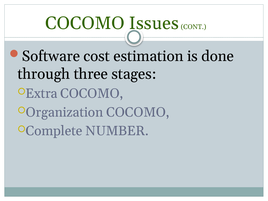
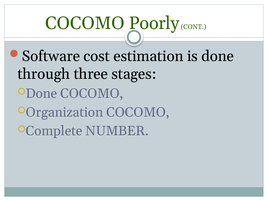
Issues: Issues -> Poorly (154, 23)
Extra: Extra -> Done (41, 93)
